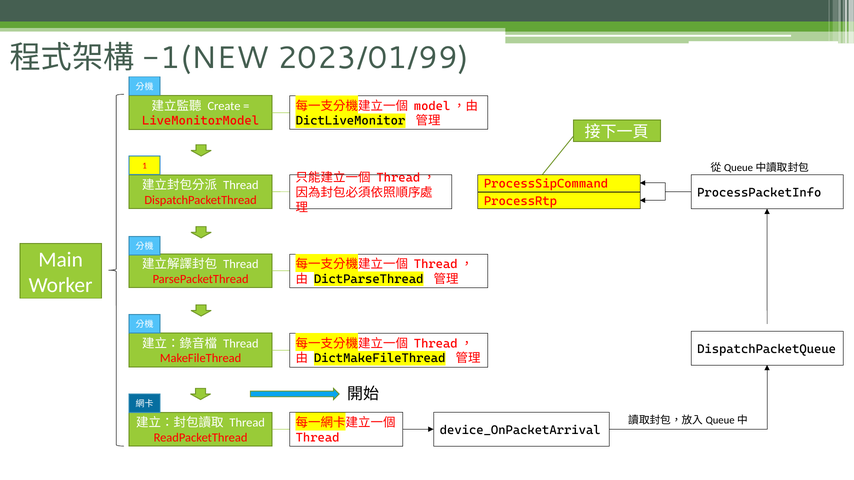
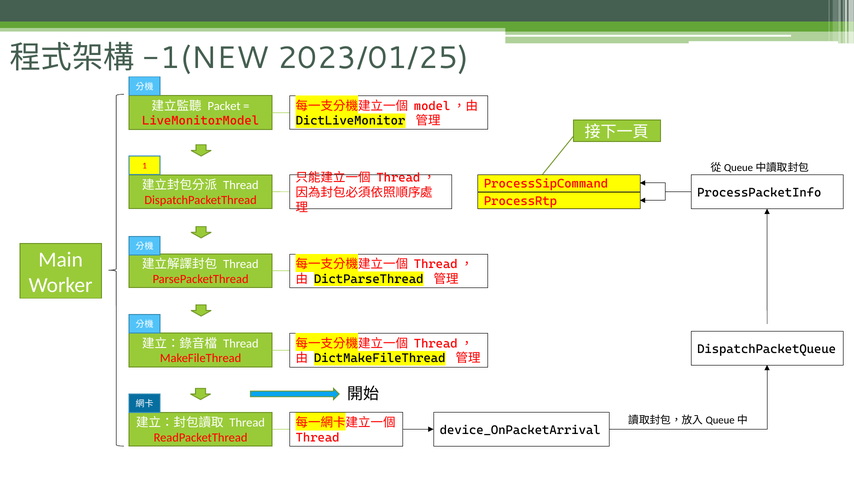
2023/01/99: 2023/01/99 -> 2023/01/25 (373, 58)
Create: Create -> Packet (224, 106)
